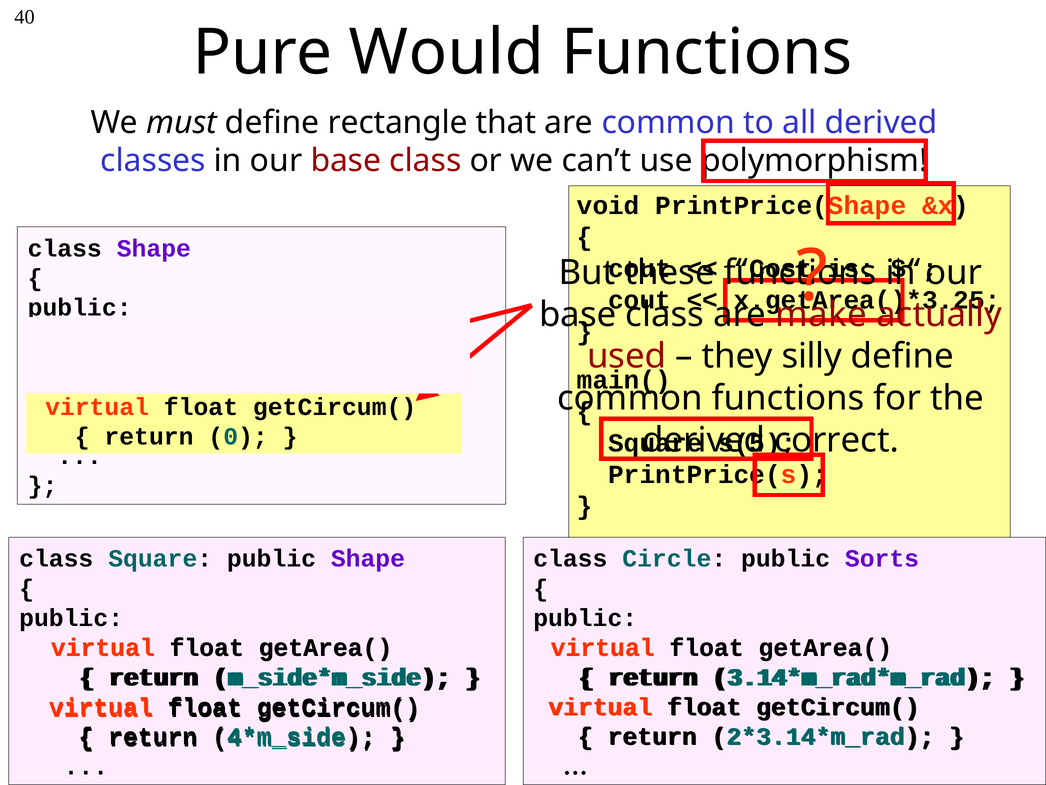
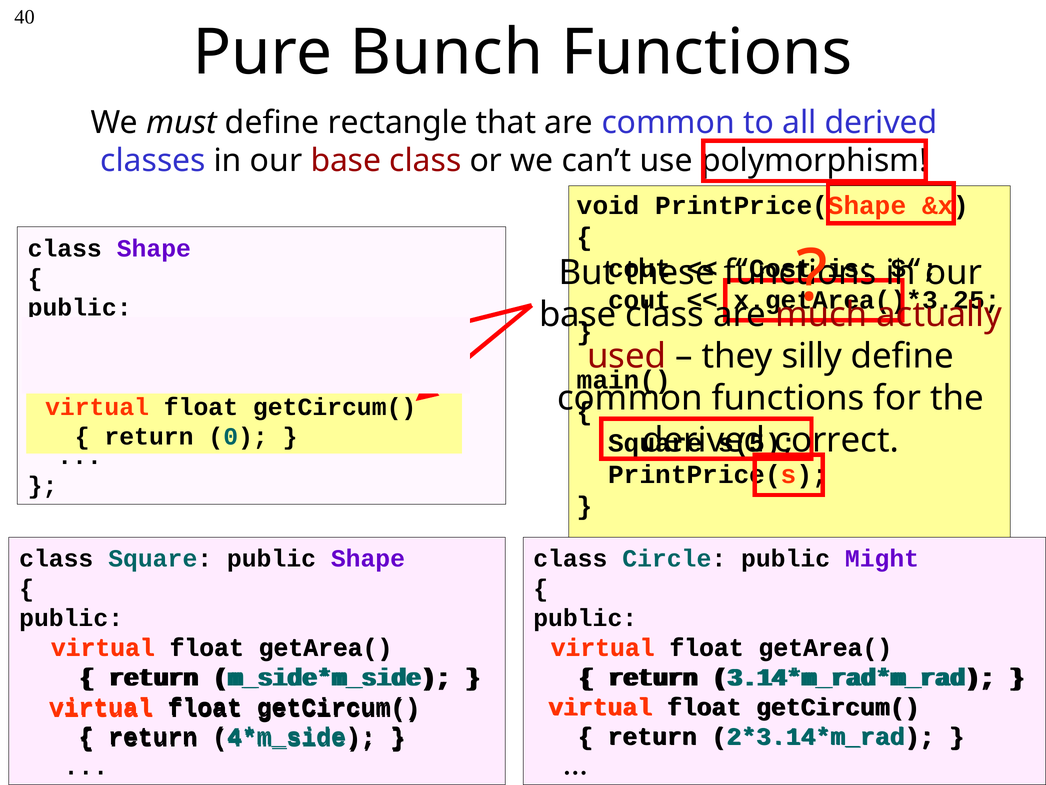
Would: Would -> Bunch (446, 52)
make: make -> much (821, 314)
Sorts: Sorts -> Might (882, 558)
